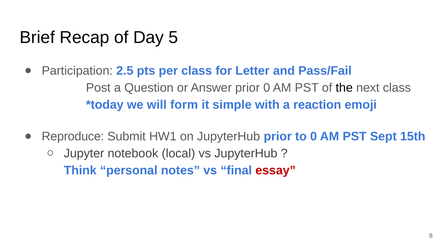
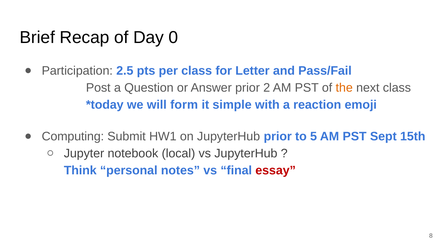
5: 5 -> 0 (173, 38)
prior 0: 0 -> 2 (267, 88)
the colour: black -> orange (344, 88)
Reproduce: Reproduce -> Computing (73, 136)
to 0: 0 -> 5 (314, 136)
